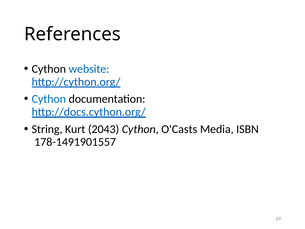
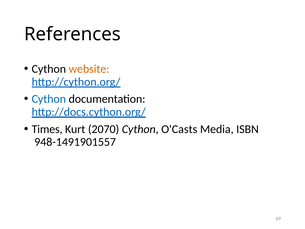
website colour: blue -> orange (89, 69)
String: String -> Times (47, 129)
2043: 2043 -> 2070 (104, 129)
178-1491901557: 178-1491901557 -> 948-1491901557 (75, 142)
